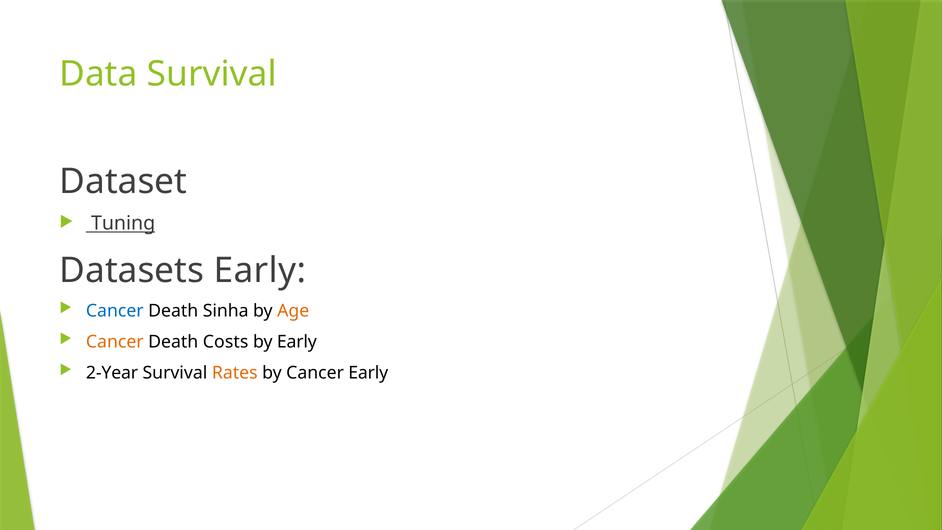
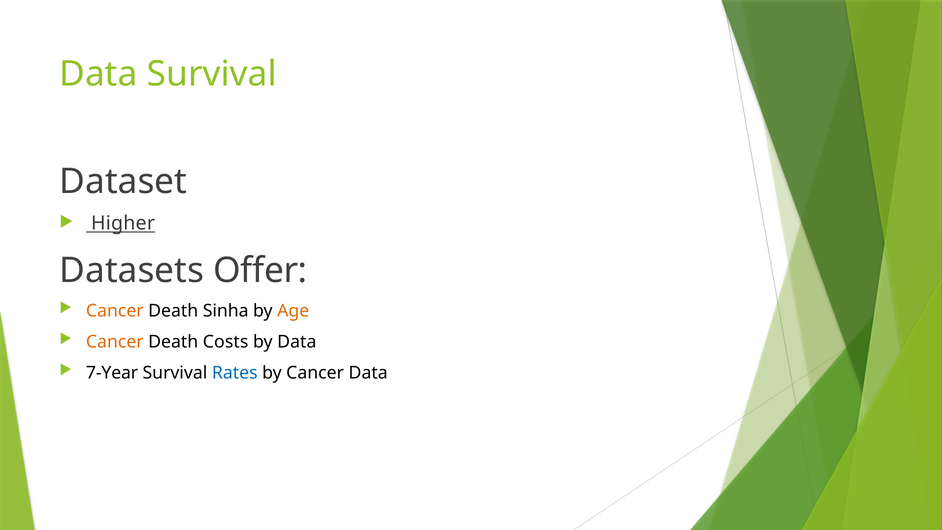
Tuning: Tuning -> Higher (123, 223)
Datasets Early: Early -> Offer (260, 270)
Cancer colour: blue -> orange (115, 311)
by Early: Early -> Data (297, 342)
2-Year: 2-Year -> 7-Year (112, 373)
Rates colour: orange -> blue (235, 373)
Cancer Early: Early -> Data (368, 373)
